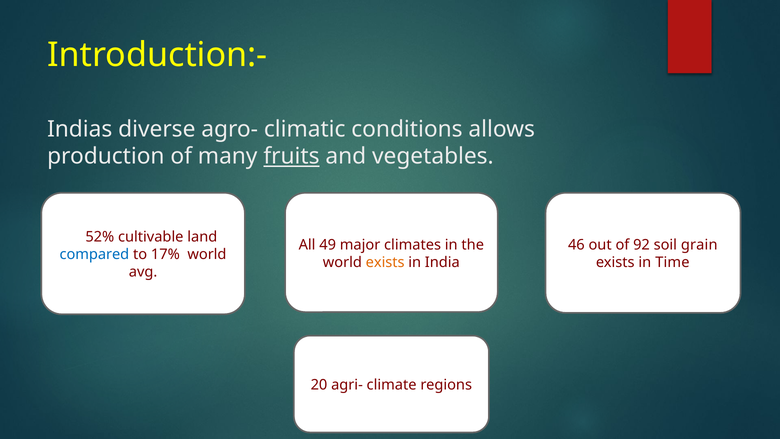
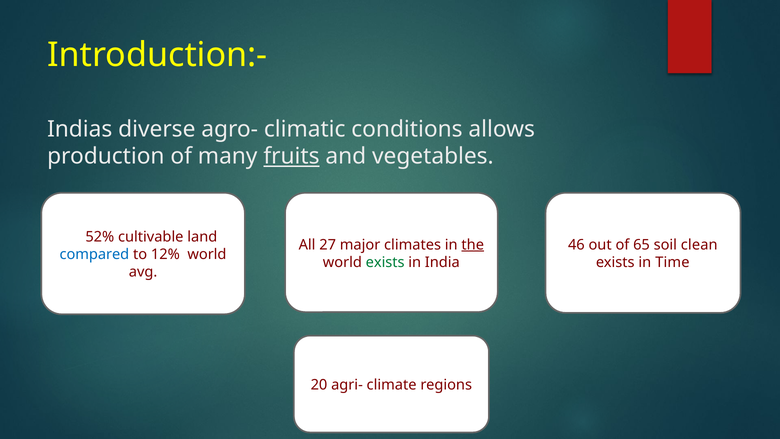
49: 49 -> 27 (328, 245)
the underline: none -> present (473, 245)
92: 92 -> 65 (641, 245)
grain: grain -> clean (699, 245)
17%: 17% -> 12% (165, 254)
exists colour: orange -> green (385, 262)
